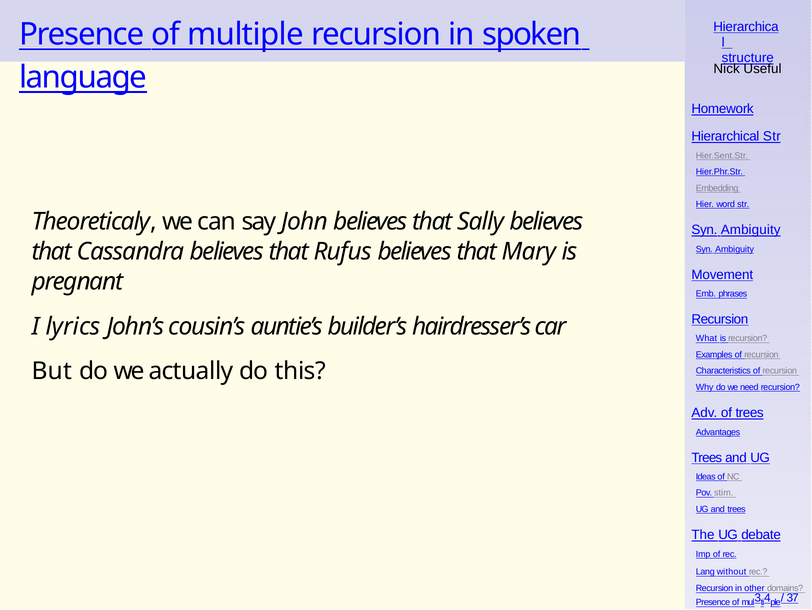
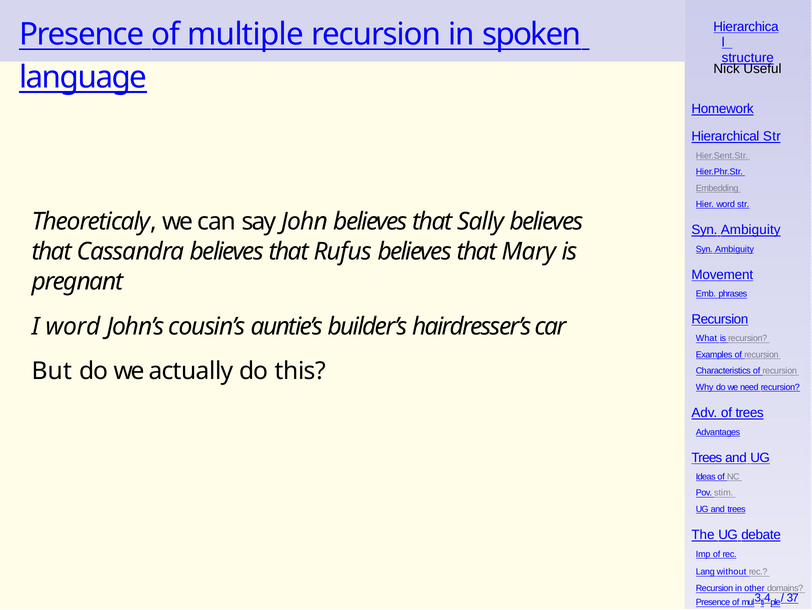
I lyrics: lyrics -> word (73, 326)
